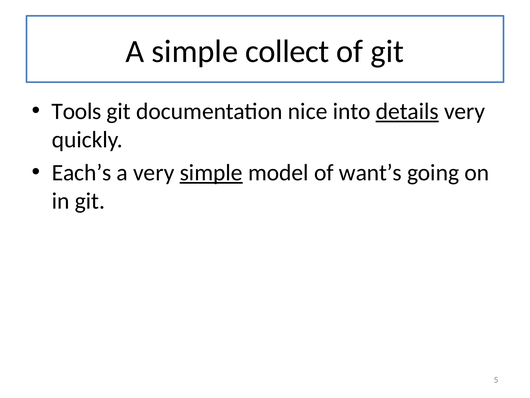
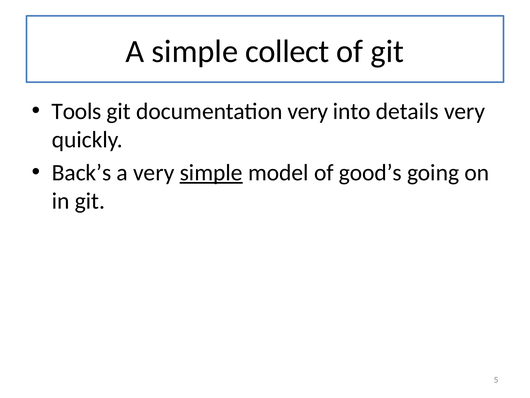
documentation nice: nice -> very (308, 111)
details underline: present -> none (407, 111)
Each’s: Each’s -> Back’s (82, 172)
want’s: want’s -> good’s (370, 172)
